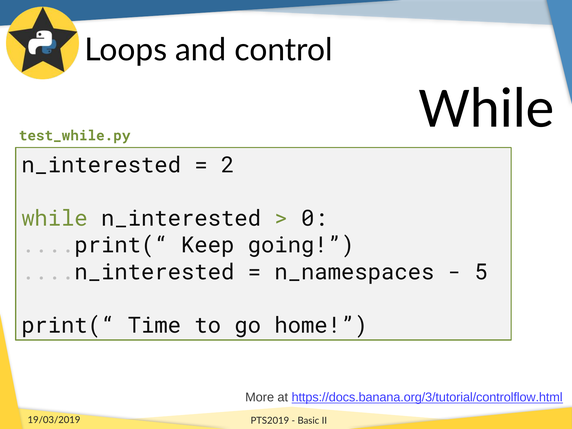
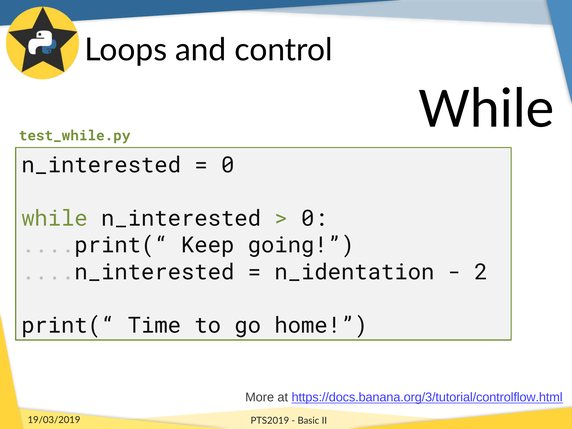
2: 2 -> 0 (228, 165)
n_namespaces: n_namespaces -> n_identation (354, 272)
5: 5 -> 2 (481, 272)
